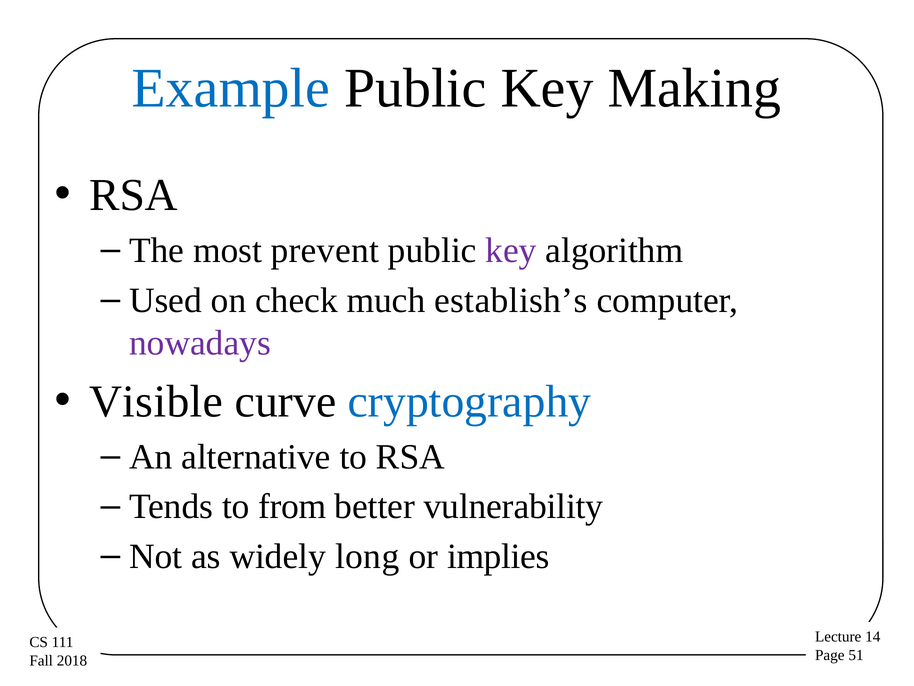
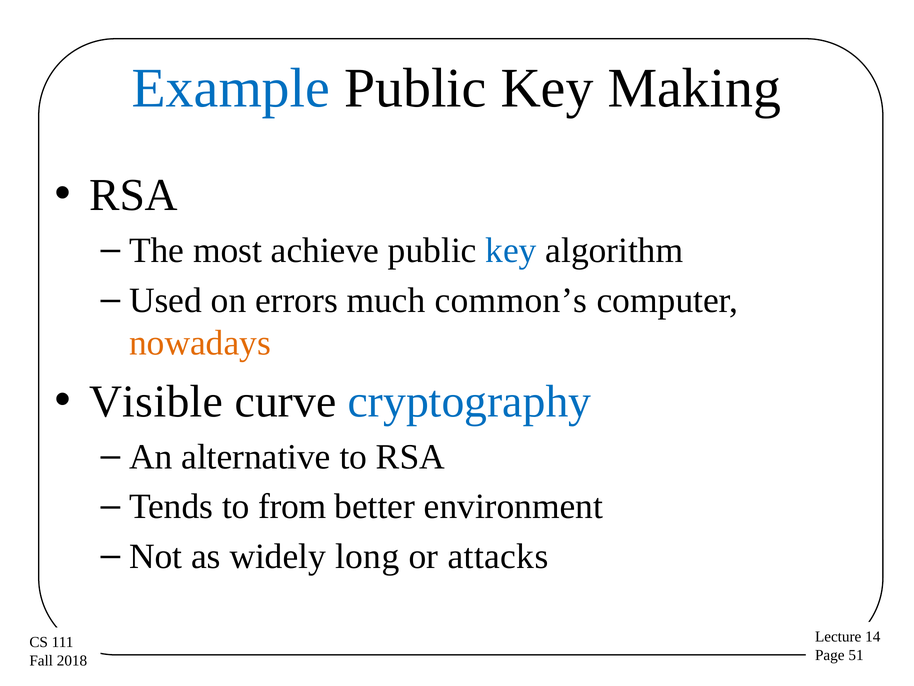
prevent: prevent -> achieve (325, 250)
key colour: purple -> blue (511, 250)
check: check -> errors (297, 300)
establish’s: establish’s -> common’s (511, 300)
nowadays colour: purple -> orange (200, 343)
vulnerability: vulnerability -> environment (513, 506)
implies: implies -> attacks (498, 556)
